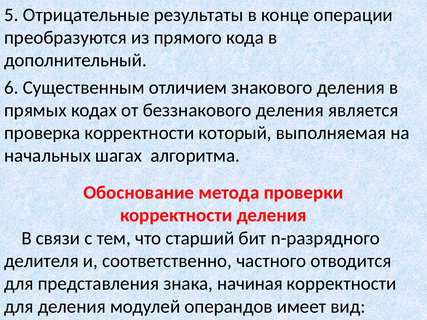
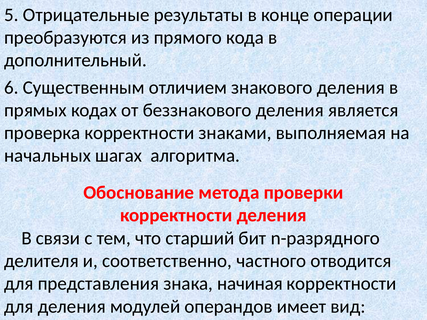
который: который -> знаками (235, 133)
